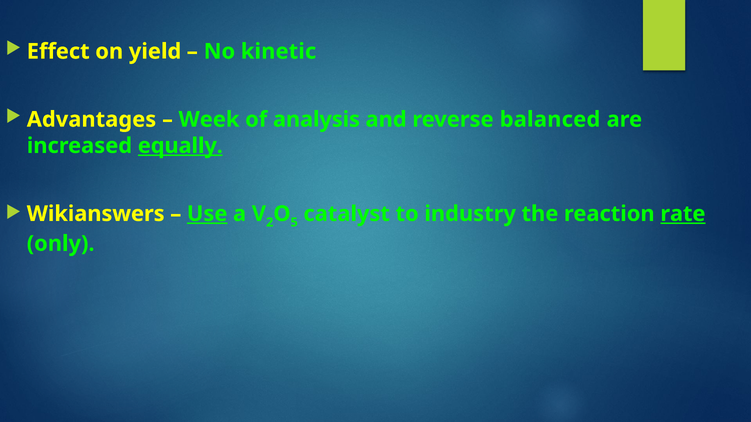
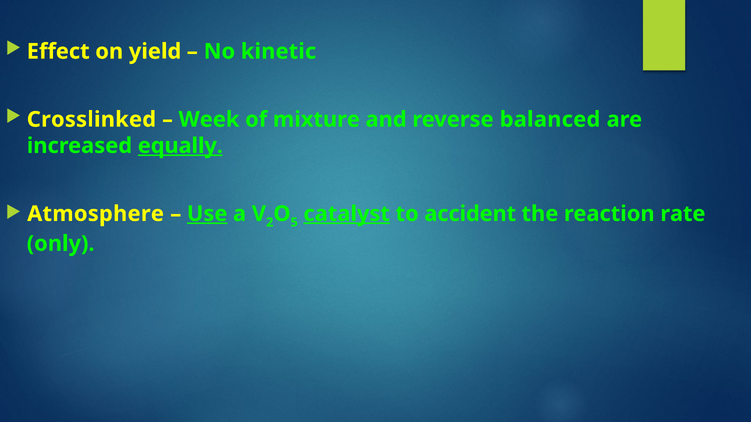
Advantages: Advantages -> Crosslinked (91, 120)
analysis: analysis -> mixture (316, 120)
Wikianswers: Wikianswers -> Atmosphere (96, 214)
catalyst underline: none -> present (347, 214)
industry: industry -> accident (470, 214)
rate underline: present -> none (683, 214)
